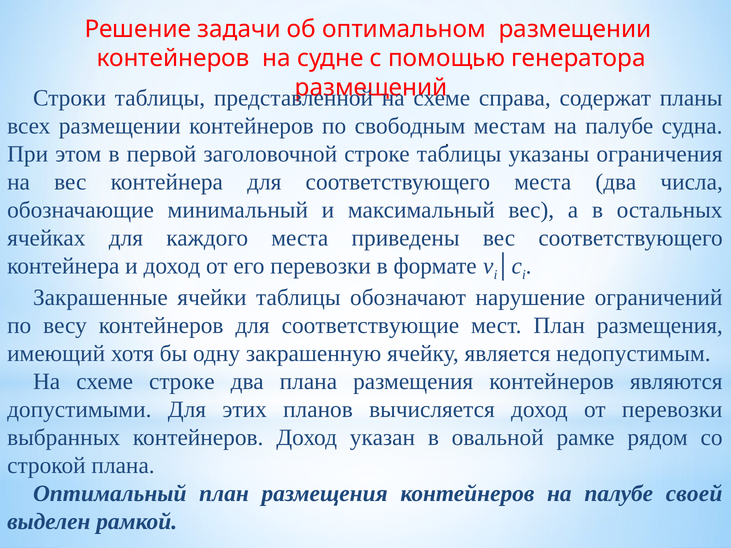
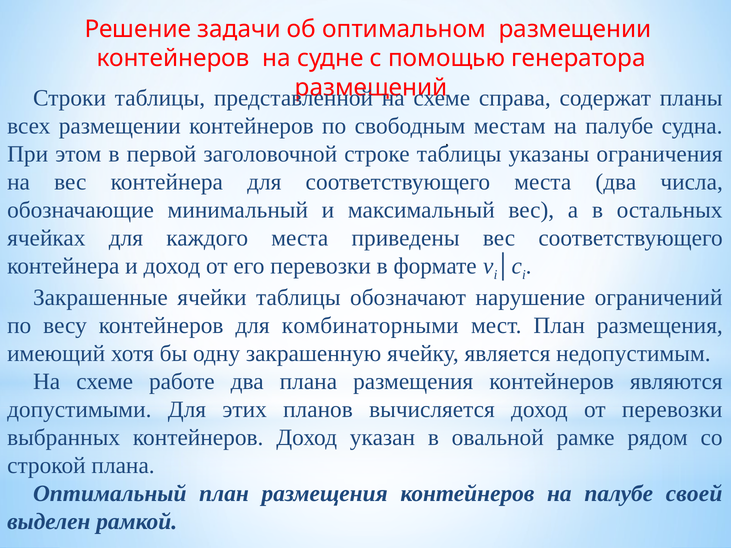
соответствующие: соответствующие -> комбинаторными (370, 326)
схеме строке: строке -> работе (182, 382)
